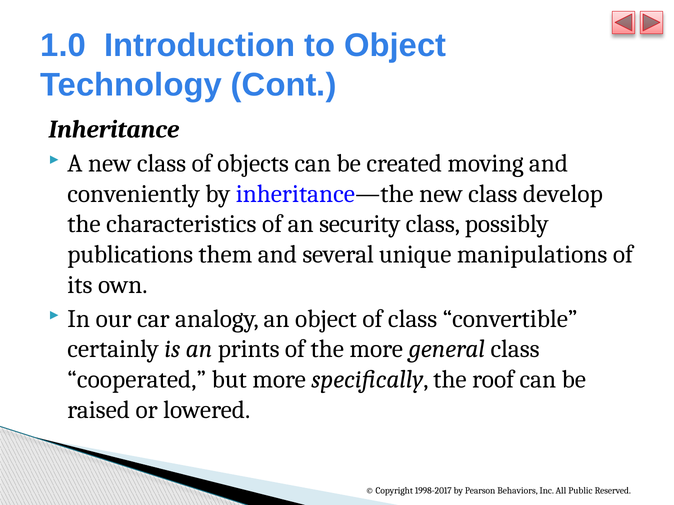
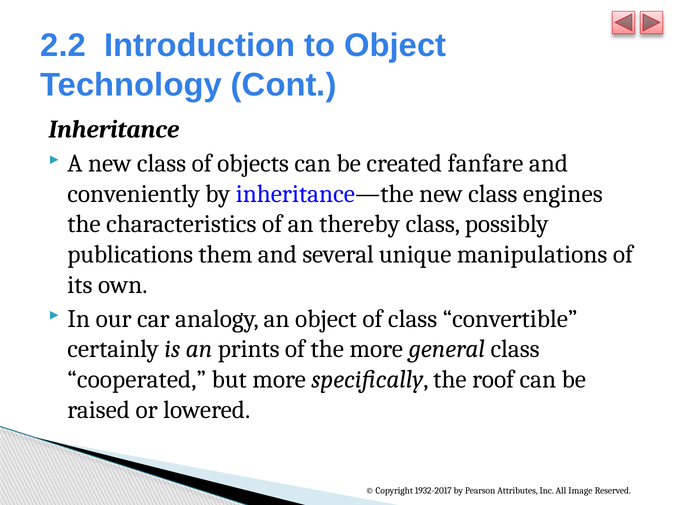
1.0: 1.0 -> 2.2 (63, 45)
moving: moving -> fanfare (485, 164)
develop: develop -> engines (563, 194)
security: security -> thereby (360, 224)
1998-2017: 1998-2017 -> 1932-2017 (433, 491)
Behaviors: Behaviors -> Attributes (518, 491)
Public: Public -> Image (580, 491)
